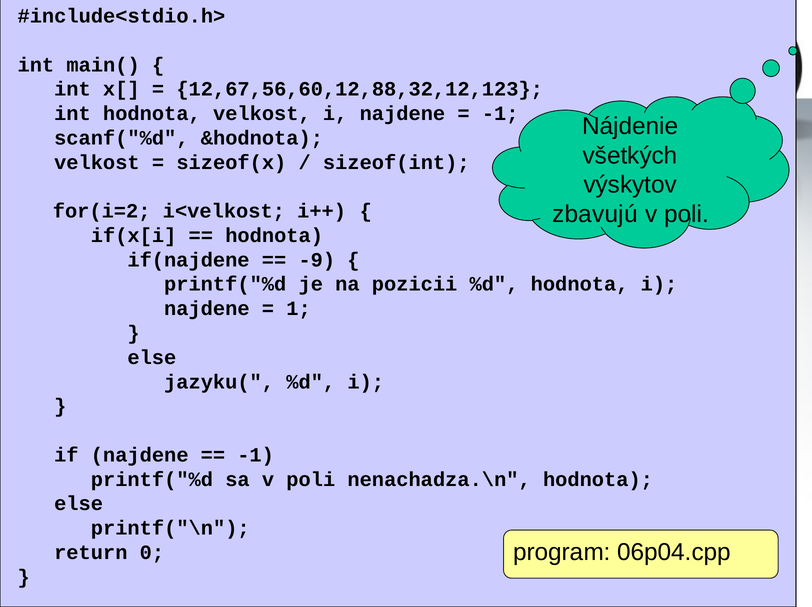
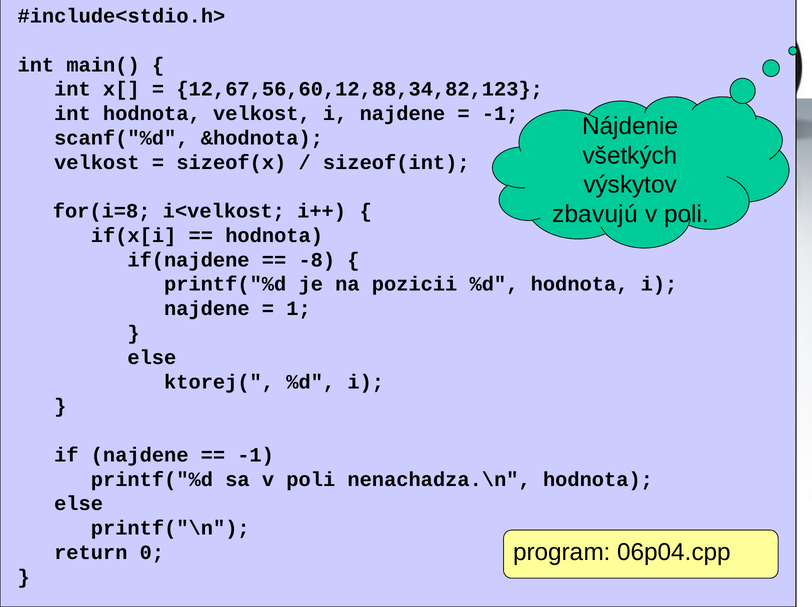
12,67,56,60,12,88,32,12,123: 12,67,56,60,12,88,32,12,123 -> 12,67,56,60,12,88,34,82,123 (360, 89)
for(i=2: for(i=2 -> for(i=8 (102, 211)
-9: -9 -> -8 (317, 260)
jazyku(: jazyku( -> ktorej( (219, 382)
